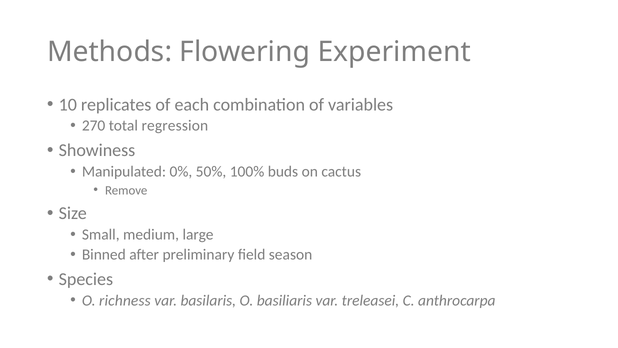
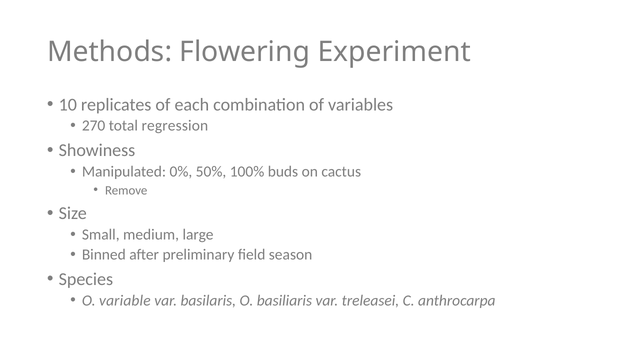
richness: richness -> variable (125, 300)
